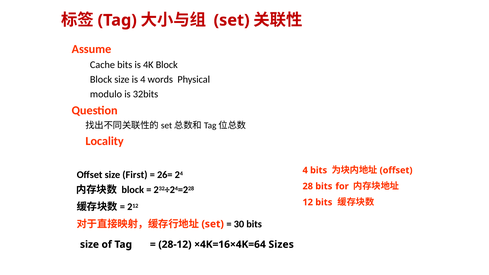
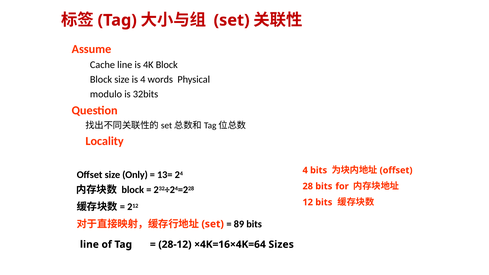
Cache bits: bits -> line (125, 65)
First: First -> Only (135, 175)
26=: 26= -> 13= (165, 175)
30: 30 -> 89 (239, 224)
size: size -> line (89, 245)
